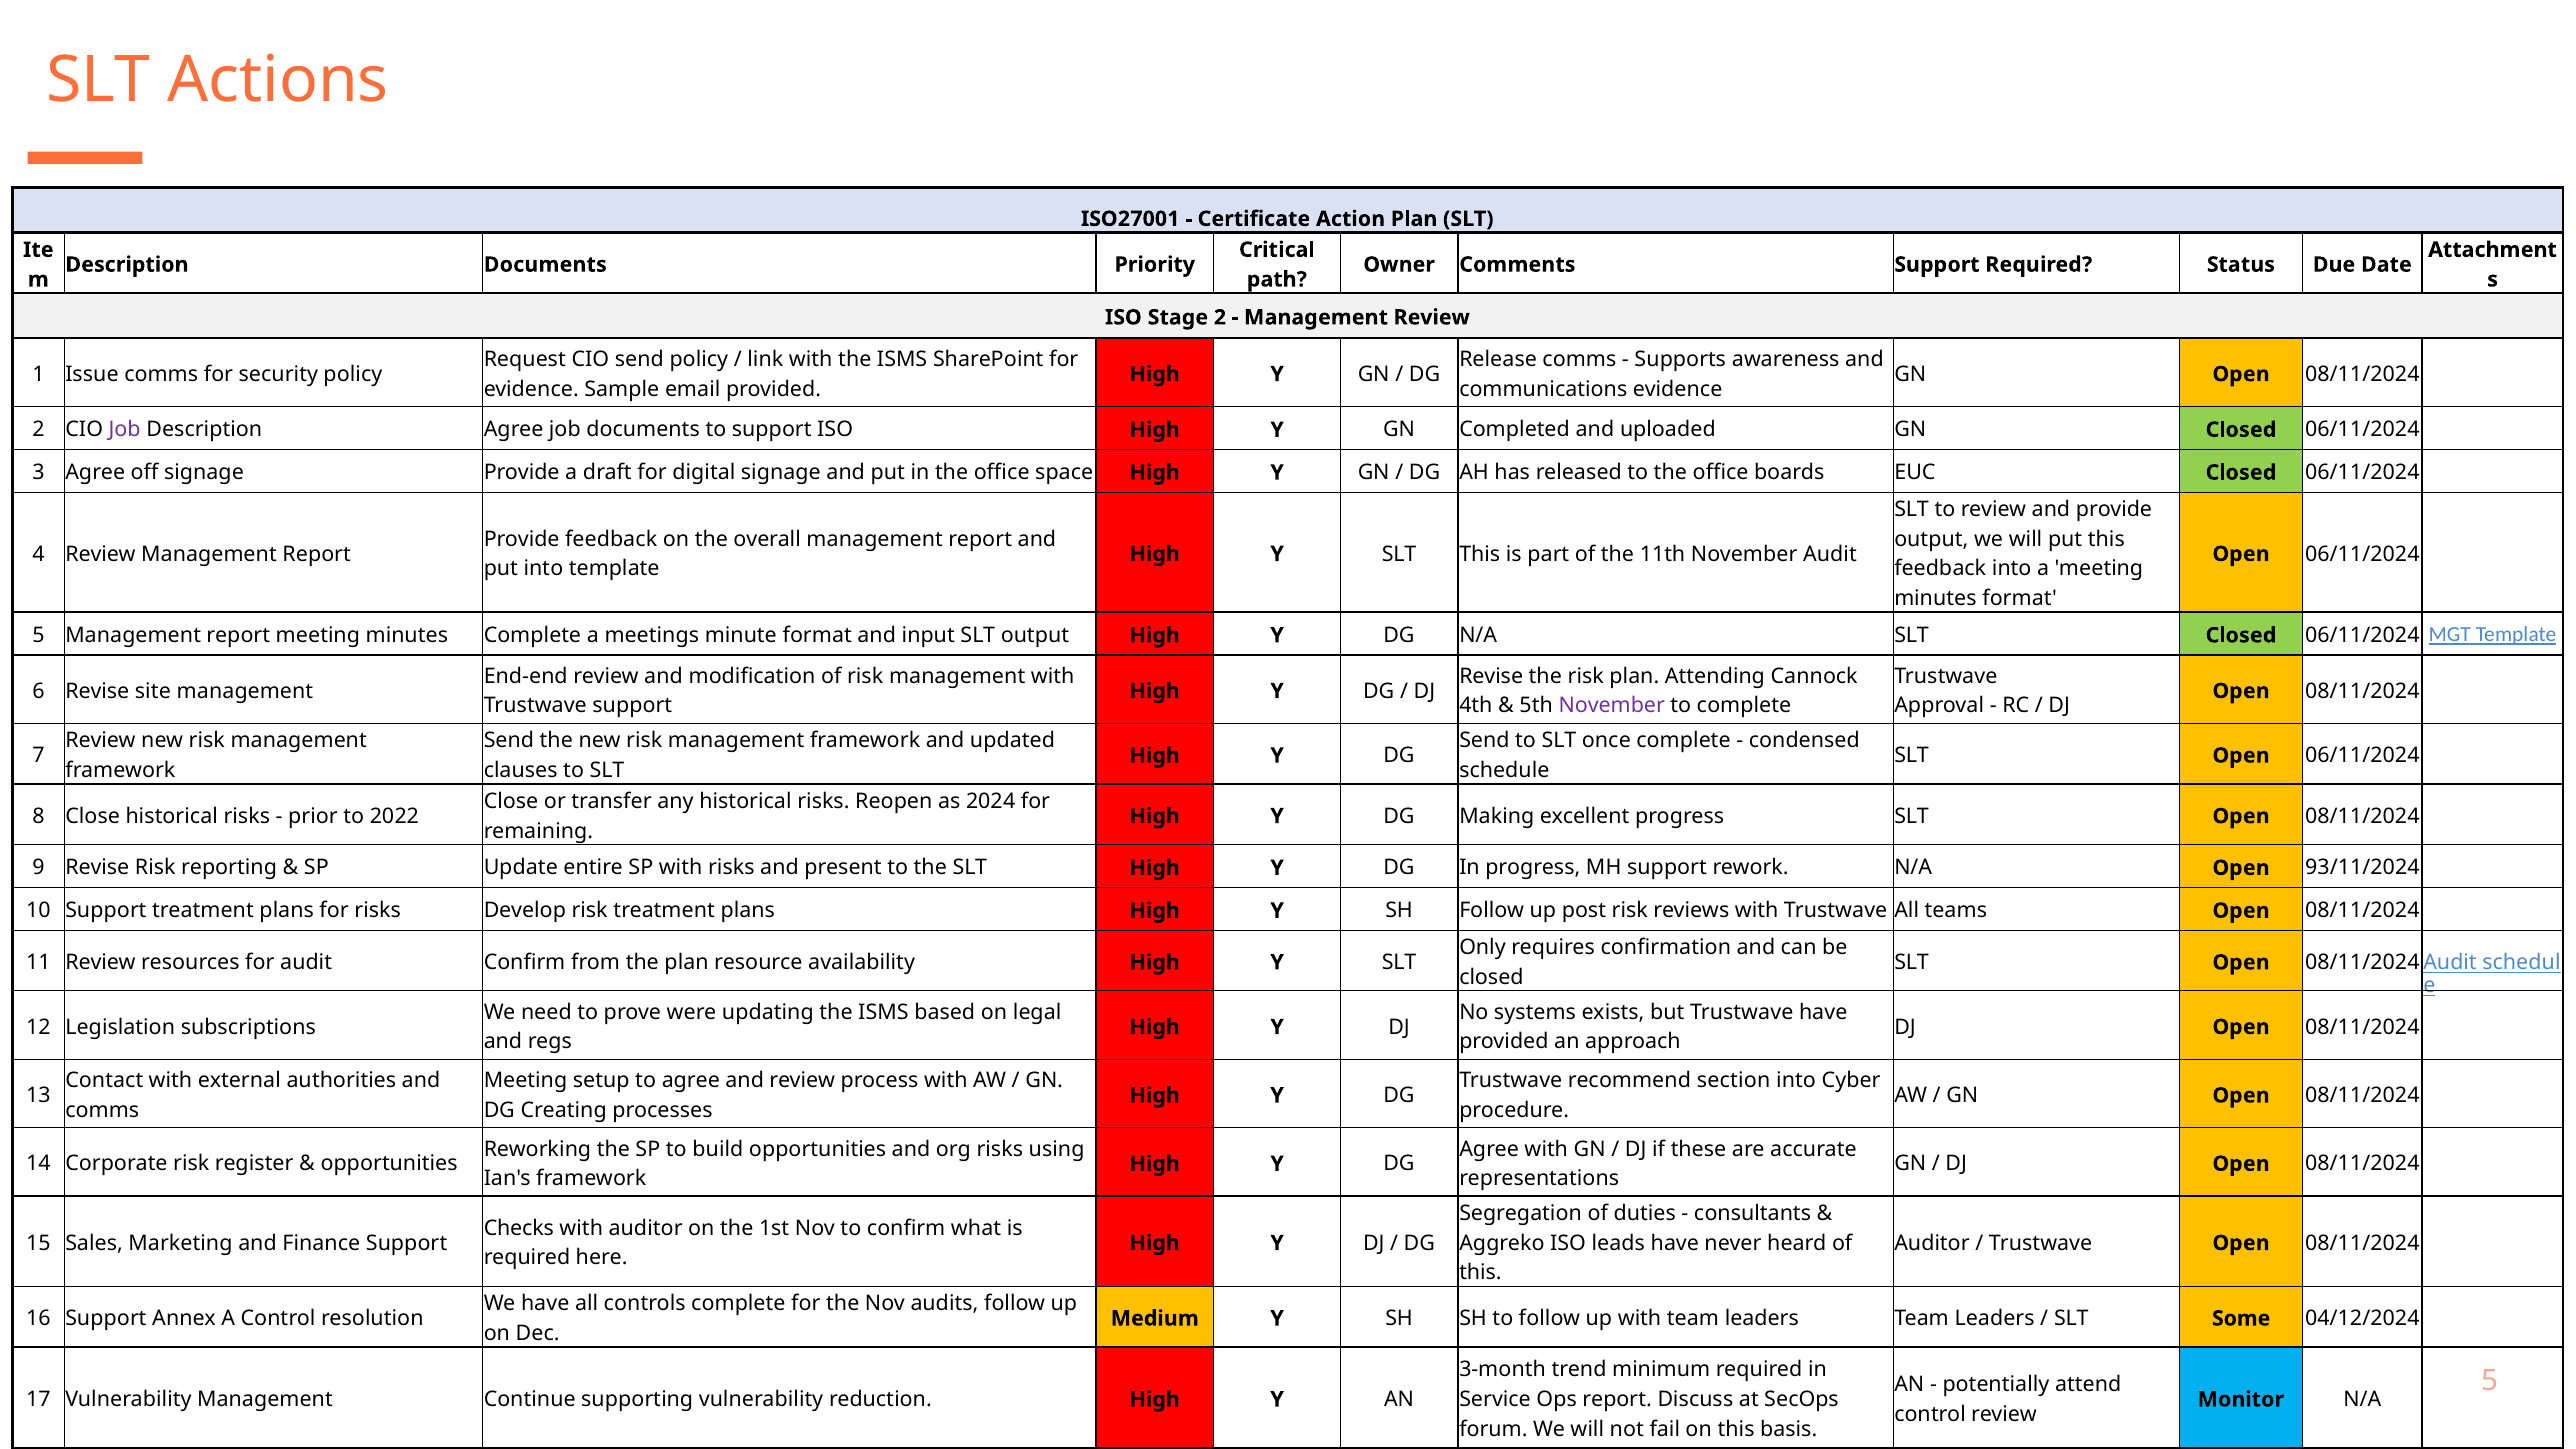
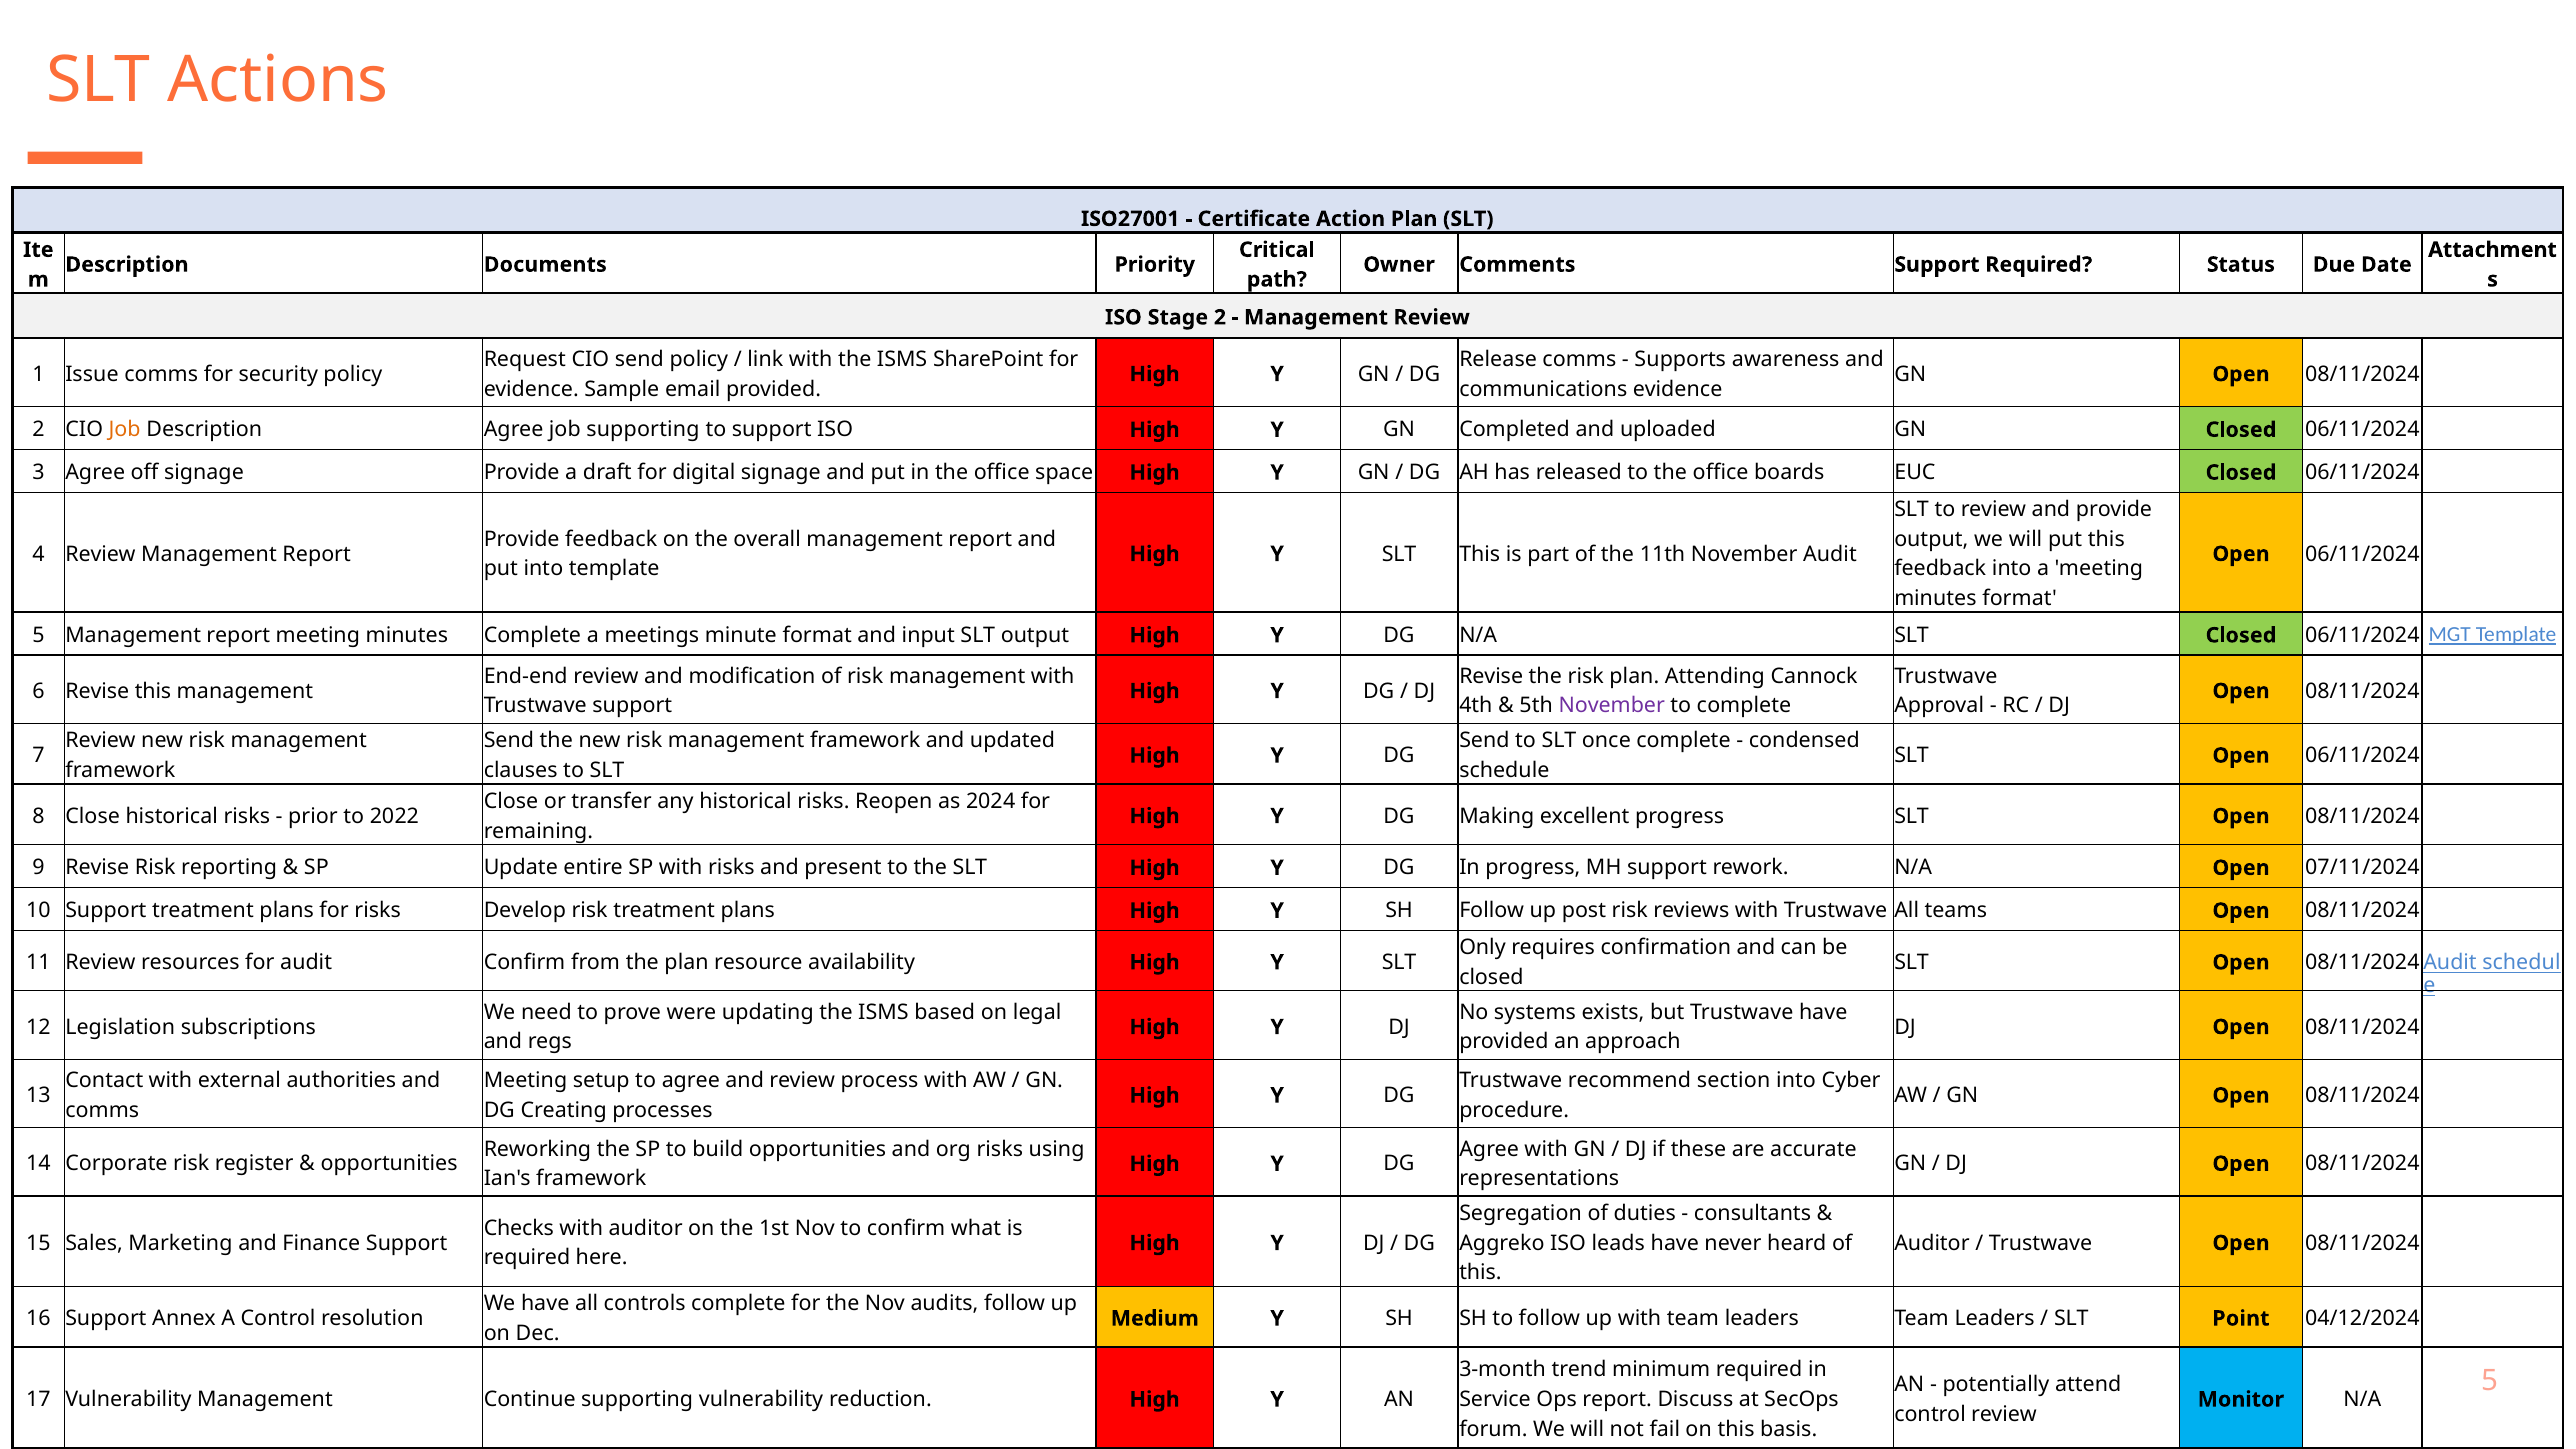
Job colour: purple -> orange (125, 430)
job documents: documents -> supporting (643, 430)
Revise site: site -> this (153, 691)
93/11/2024: 93/11/2024 -> 07/11/2024 (2362, 868)
Some: Some -> Point (2241, 1318)
